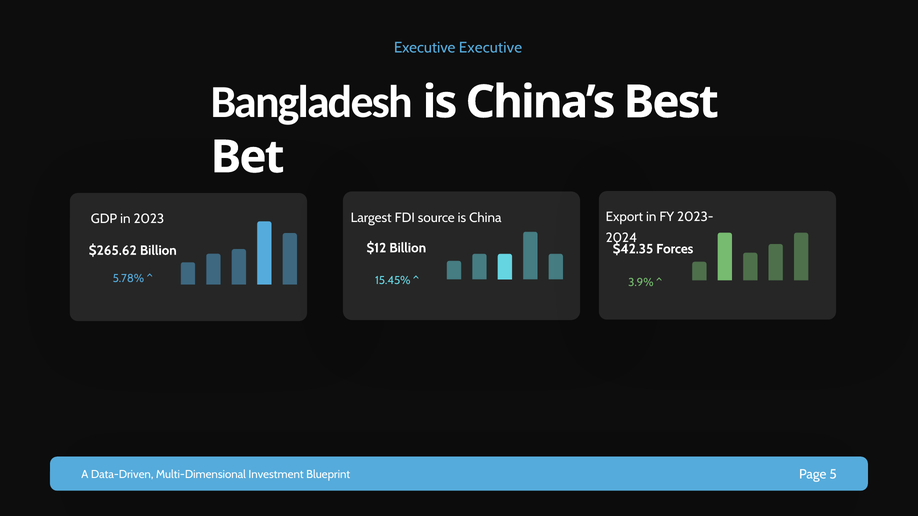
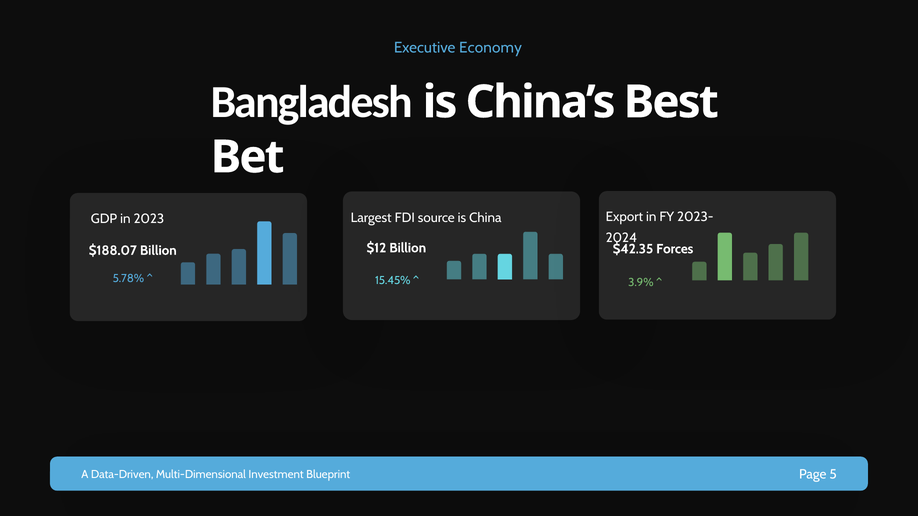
Executive Executive: Executive -> Economy (490, 48)
$265.62: $265.62 -> $188.07 (113, 251)
